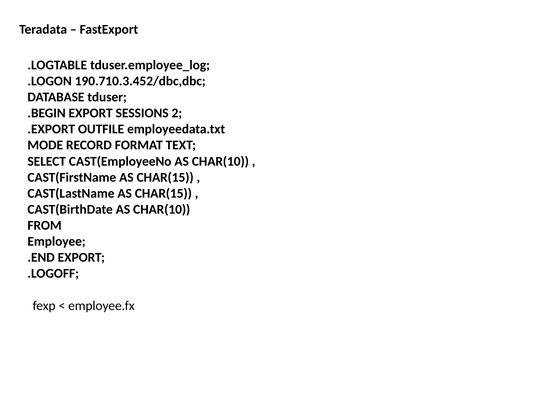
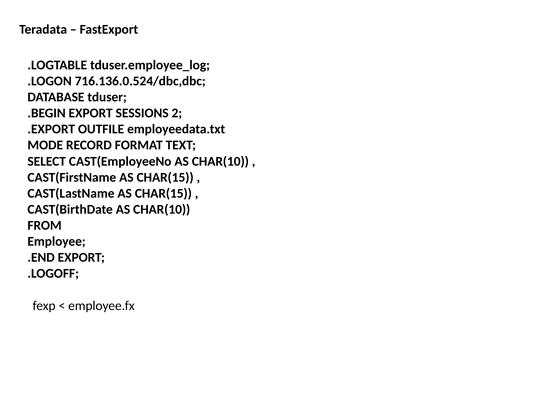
190.710.3.452/dbc,dbc: 190.710.3.452/dbc,dbc -> 716.136.0.524/dbc,dbc (140, 81)
